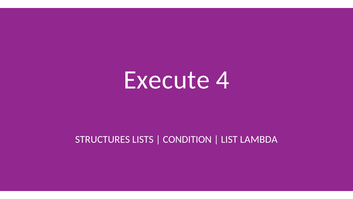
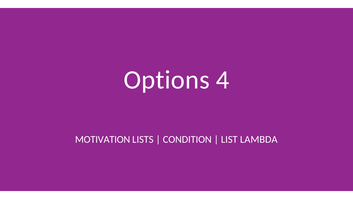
Execute: Execute -> Options (167, 80)
STRUCTURES: STRUCTURES -> MOTIVATION (103, 139)
